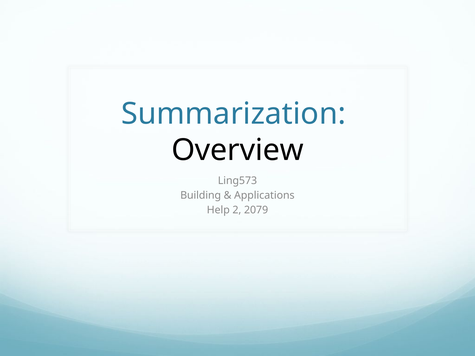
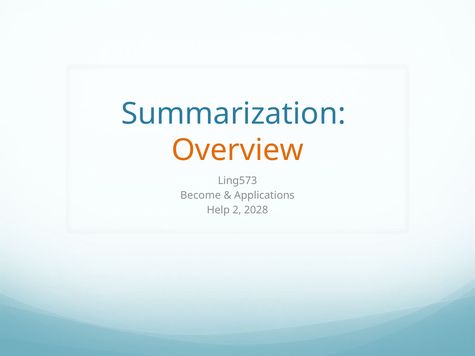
Overview colour: black -> orange (238, 150)
Building: Building -> Become (201, 195)
2079: 2079 -> 2028 (256, 210)
